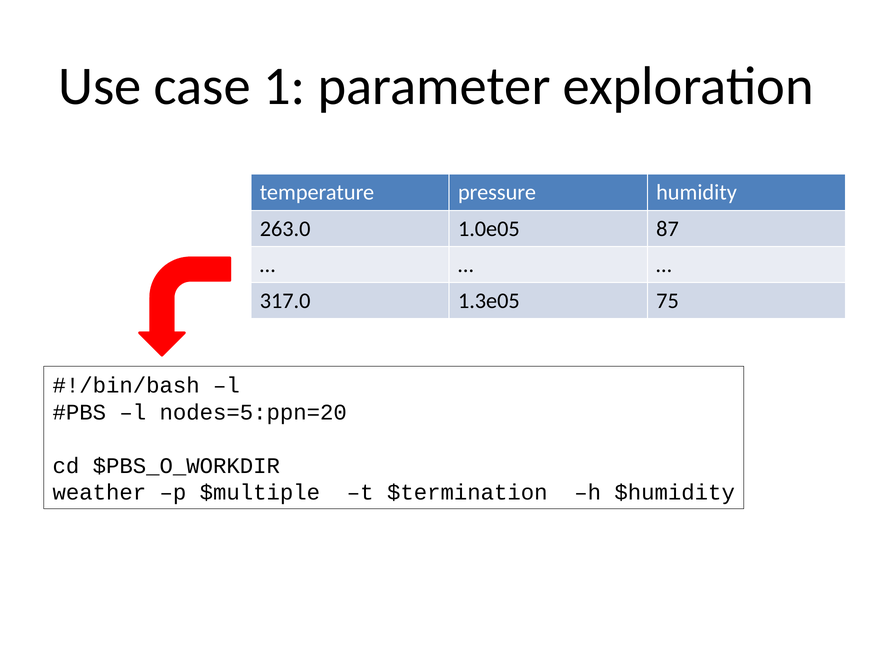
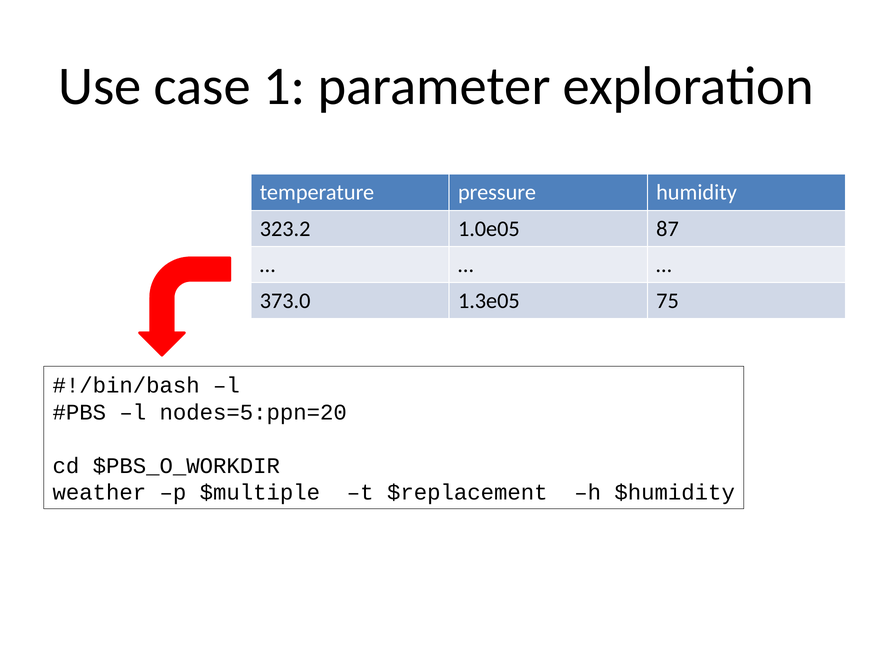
263.0: 263.0 -> 323.2 (285, 229)
317.0: 317.0 -> 373.0 (285, 301)
$termination: $termination -> $replacement (467, 493)
